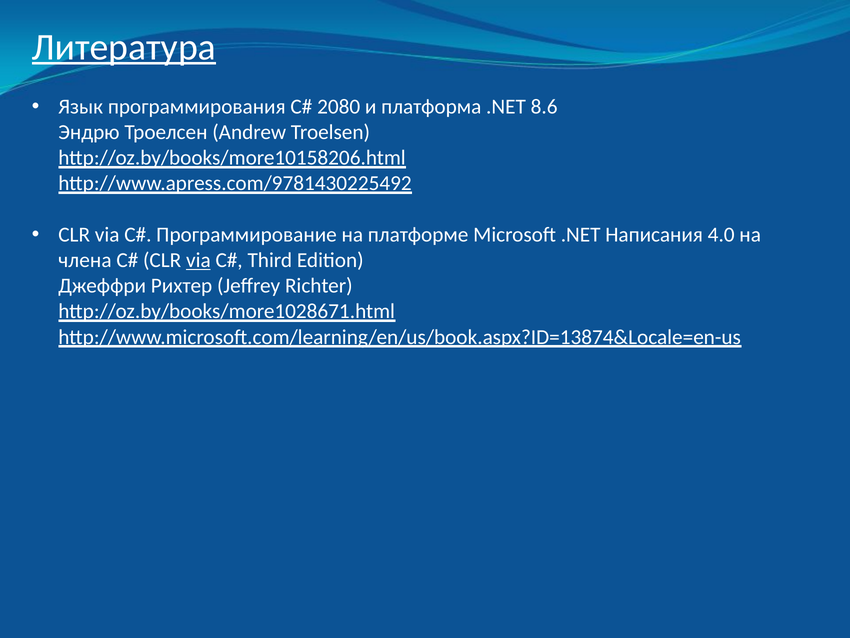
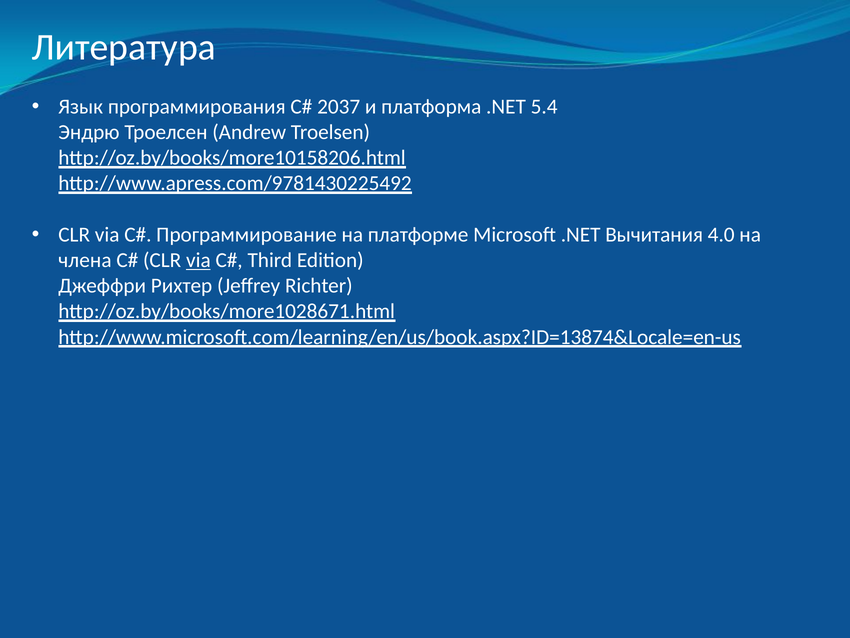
Литература underline: present -> none (124, 47)
2080: 2080 -> 2037 (339, 107)
8.6: 8.6 -> 5.4 (544, 107)
Написания: Написания -> Вычитания (654, 235)
